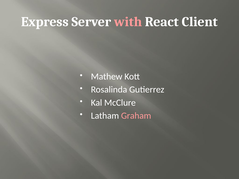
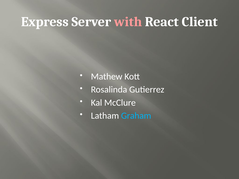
Graham colour: pink -> light blue (136, 116)
